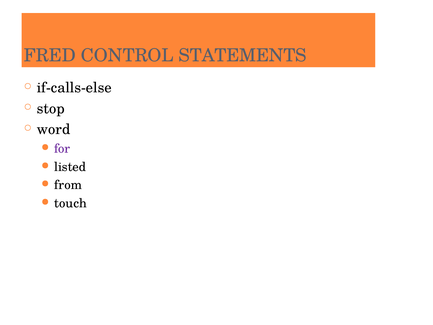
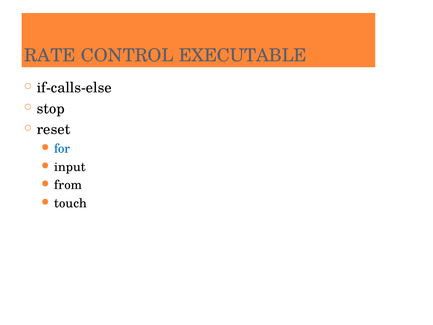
FRED: FRED -> RATE (50, 55)
STATEMENTS: STATEMENTS -> EXECUTABLE (243, 55)
word: word -> reset (54, 129)
for colour: purple -> blue (62, 149)
listed: listed -> input (70, 167)
